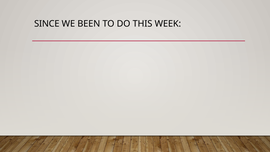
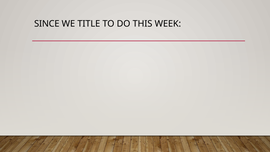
BEEN: BEEN -> TITLE (89, 24)
